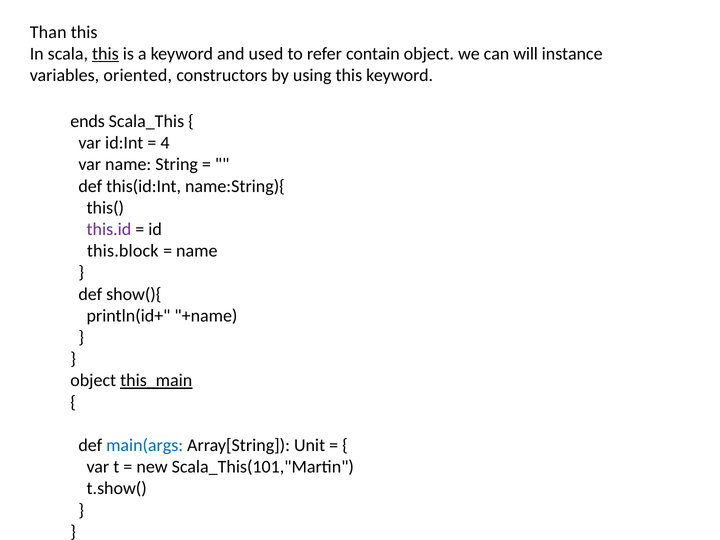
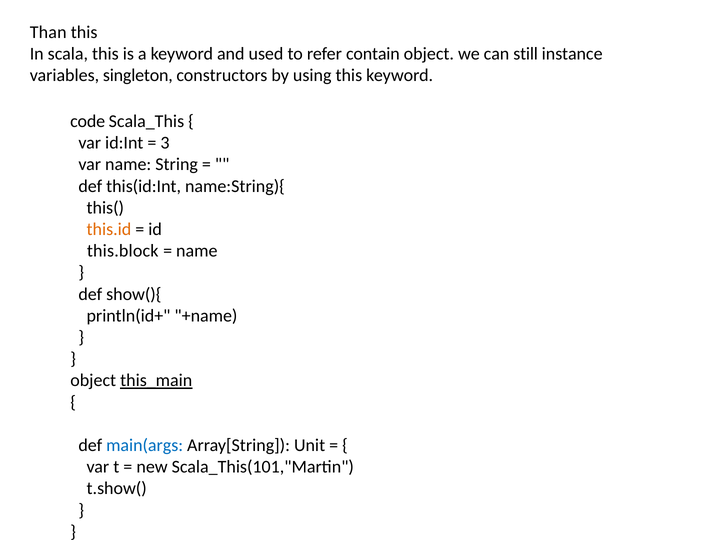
this underline: present -> none (105, 54)
will: will -> still (526, 54)
oriented: oriented -> singleton (138, 75)
ends: ends -> code (88, 121)
4: 4 -> 3 (165, 143)
this.id colour: purple -> orange (109, 229)
